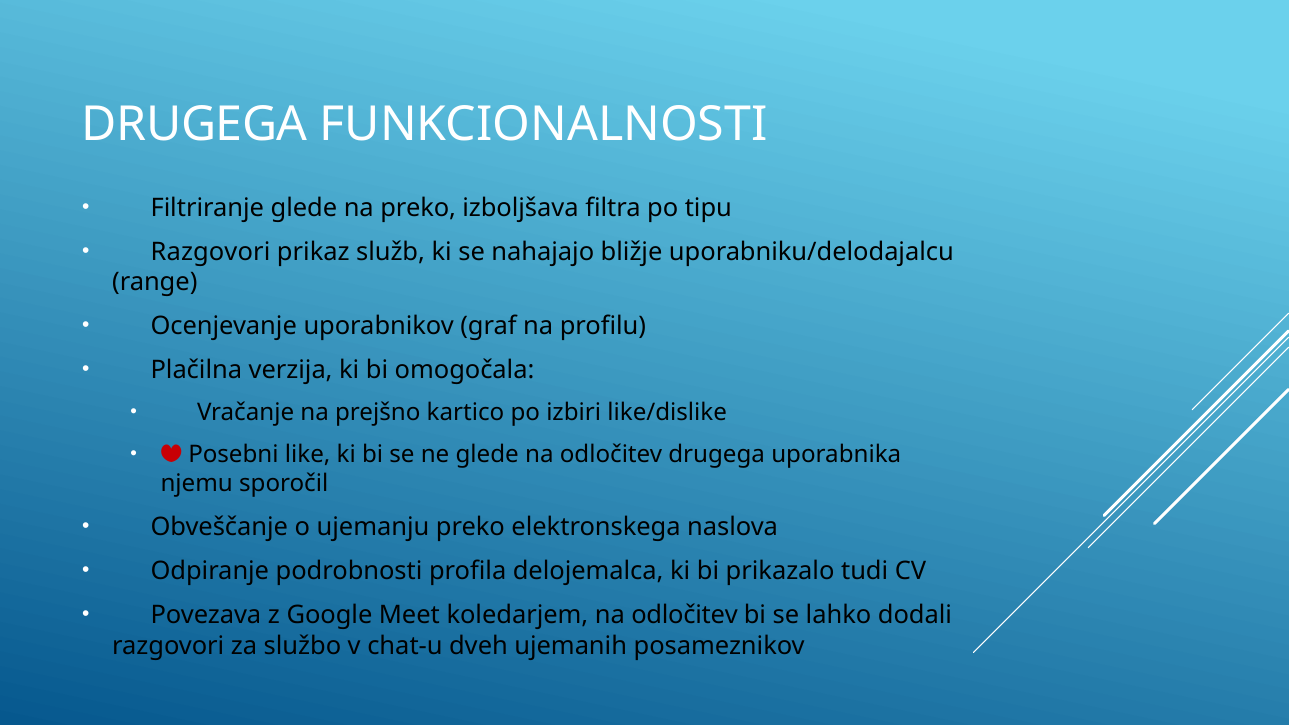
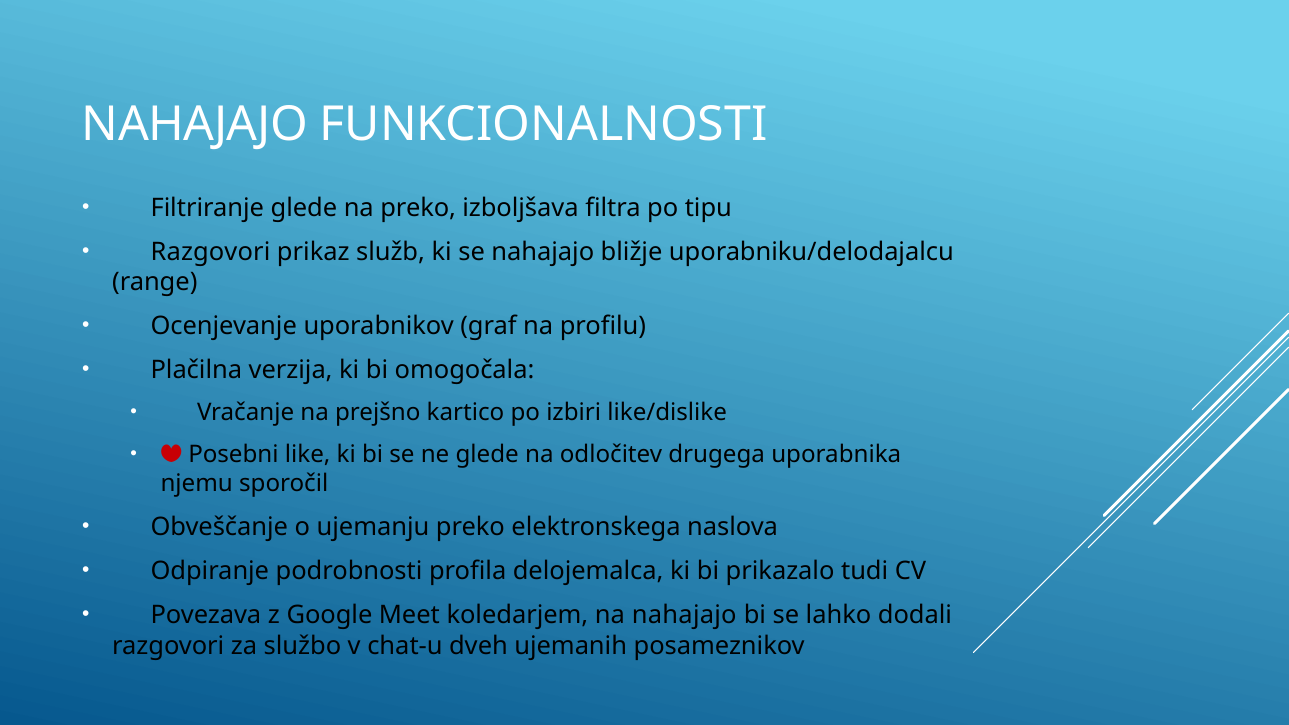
DRUGEGA: DRUGEGA -> NAHAJAJO (195, 124)
koledarjem na odločitev: odločitev -> nahajajo (684, 615)
